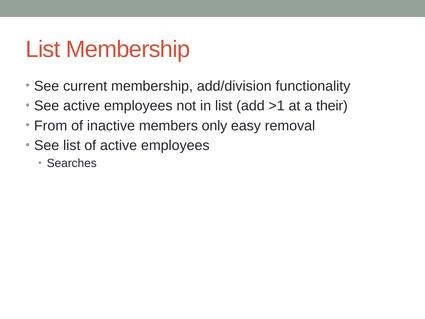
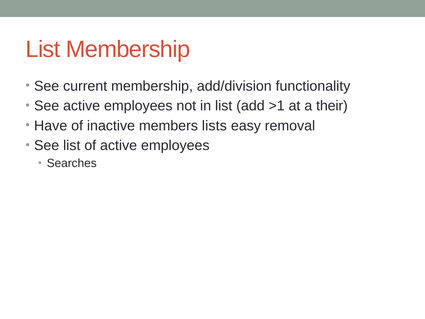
From: From -> Have (51, 126)
only: only -> lists (214, 126)
